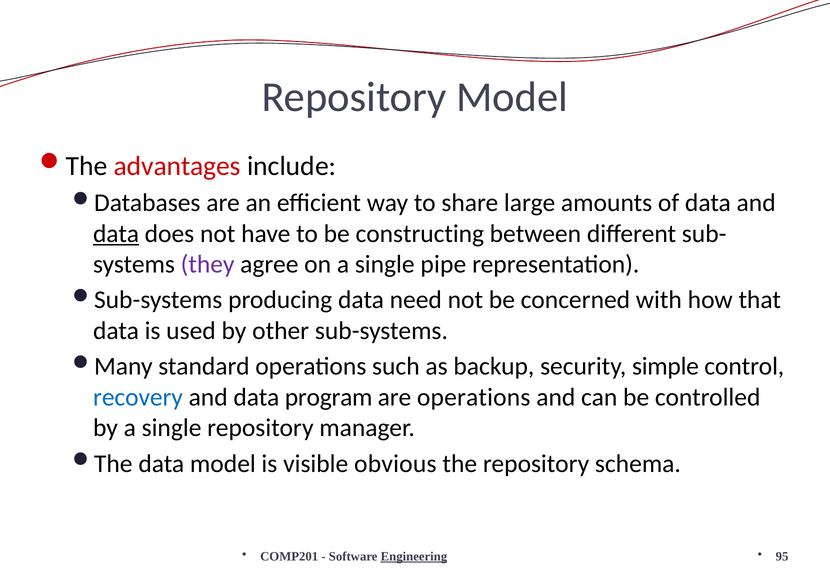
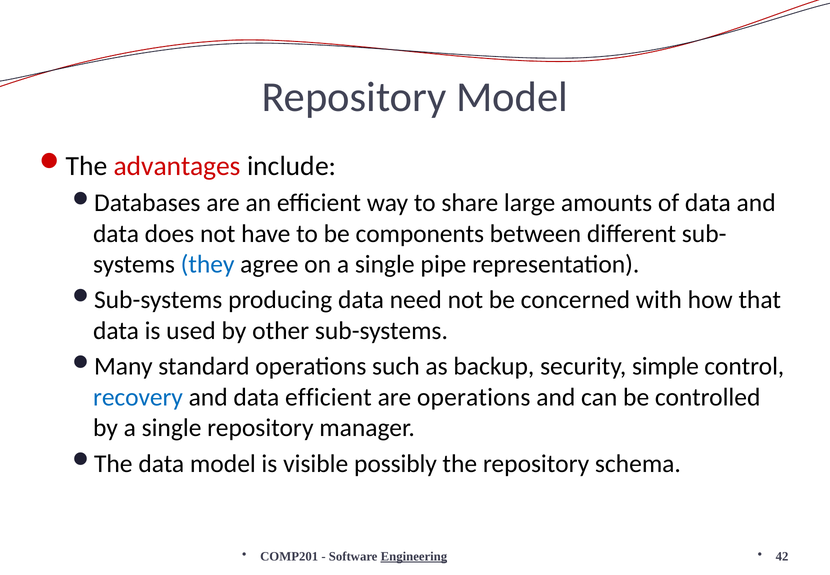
data underline: present -> none (116, 233)
constructing: constructing -> components (420, 233)
they colour: purple -> blue (208, 264)
data program: program -> efficient (328, 397)
obvious: obvious -> possibly (395, 463)
95: 95 -> 42 (782, 556)
